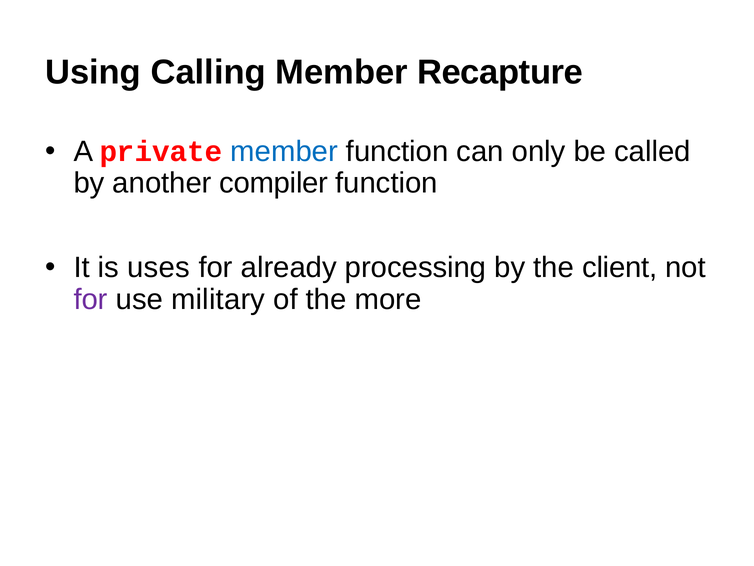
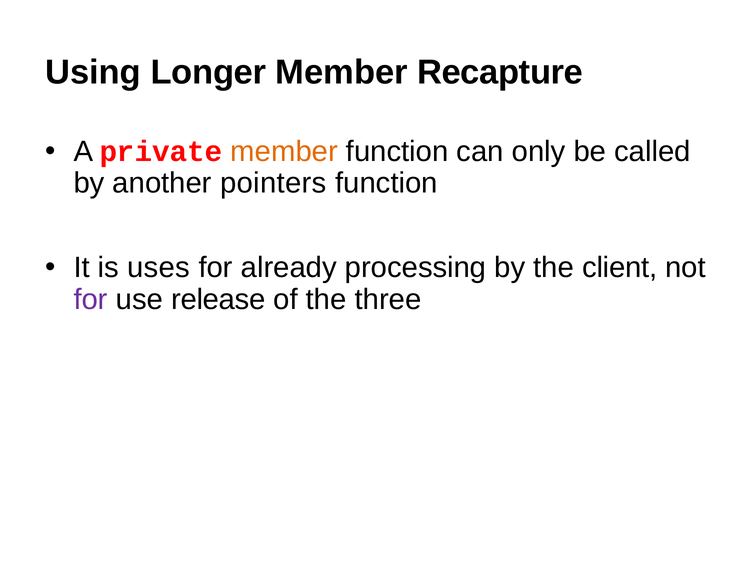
Calling: Calling -> Longer (208, 72)
member colour: blue -> orange (284, 151)
compiler: compiler -> pointers (273, 183)
military: military -> release (218, 299)
more: more -> three (388, 299)
